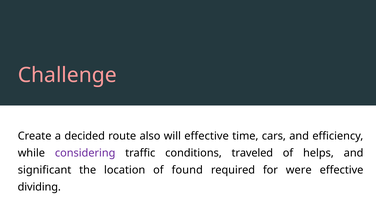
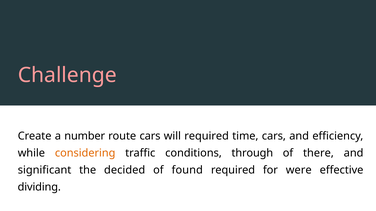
decided: decided -> number (85, 136)
route also: also -> cars (150, 136)
will effective: effective -> required (207, 136)
considering colour: purple -> orange (85, 153)
traveled: traveled -> through (252, 153)
helps: helps -> there (318, 153)
location: location -> decided (125, 170)
